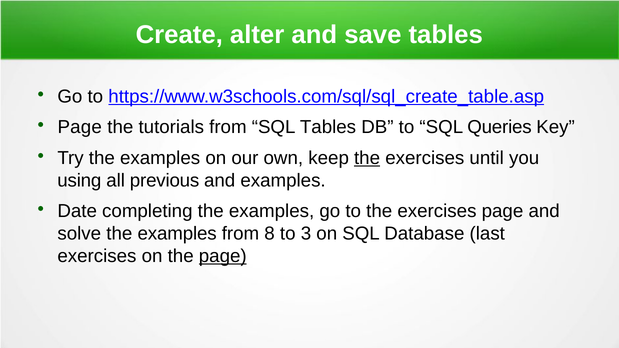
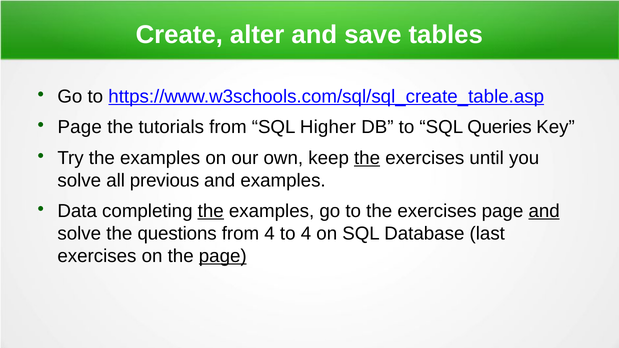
SQL Tables: Tables -> Higher (328, 127)
using: using -> solve (79, 180)
Date: Date -> Data (77, 211)
the underline: none -> present (211, 211)
and underline: none -> present (544, 211)
solve the examples: examples -> questions (177, 234)
from 8: 8 -> 4 (270, 234)
to 3: 3 -> 4 (306, 234)
